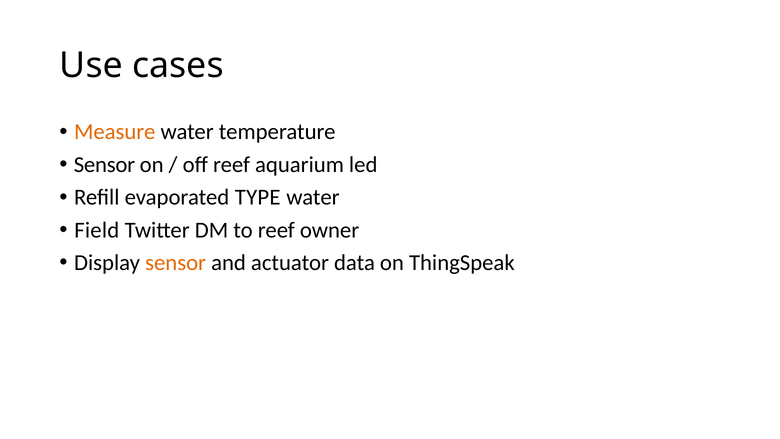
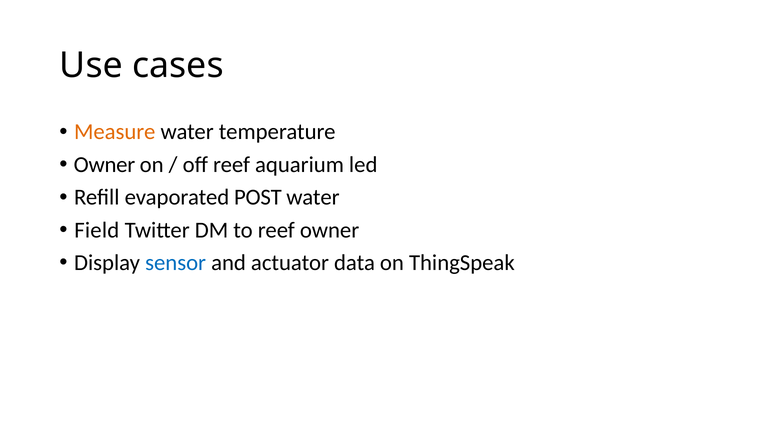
Sensor: Sensor -> Owner (104, 165)
TYPE: TYPE -> POST (258, 197)
sensor colour: orange -> blue (176, 263)
